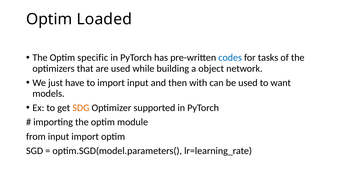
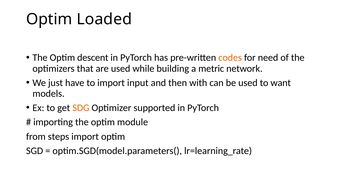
specific: specific -> descent (93, 58)
codes colour: blue -> orange (230, 58)
tasks: tasks -> need (268, 58)
object: object -> metric (211, 69)
from input: input -> steps (59, 137)
